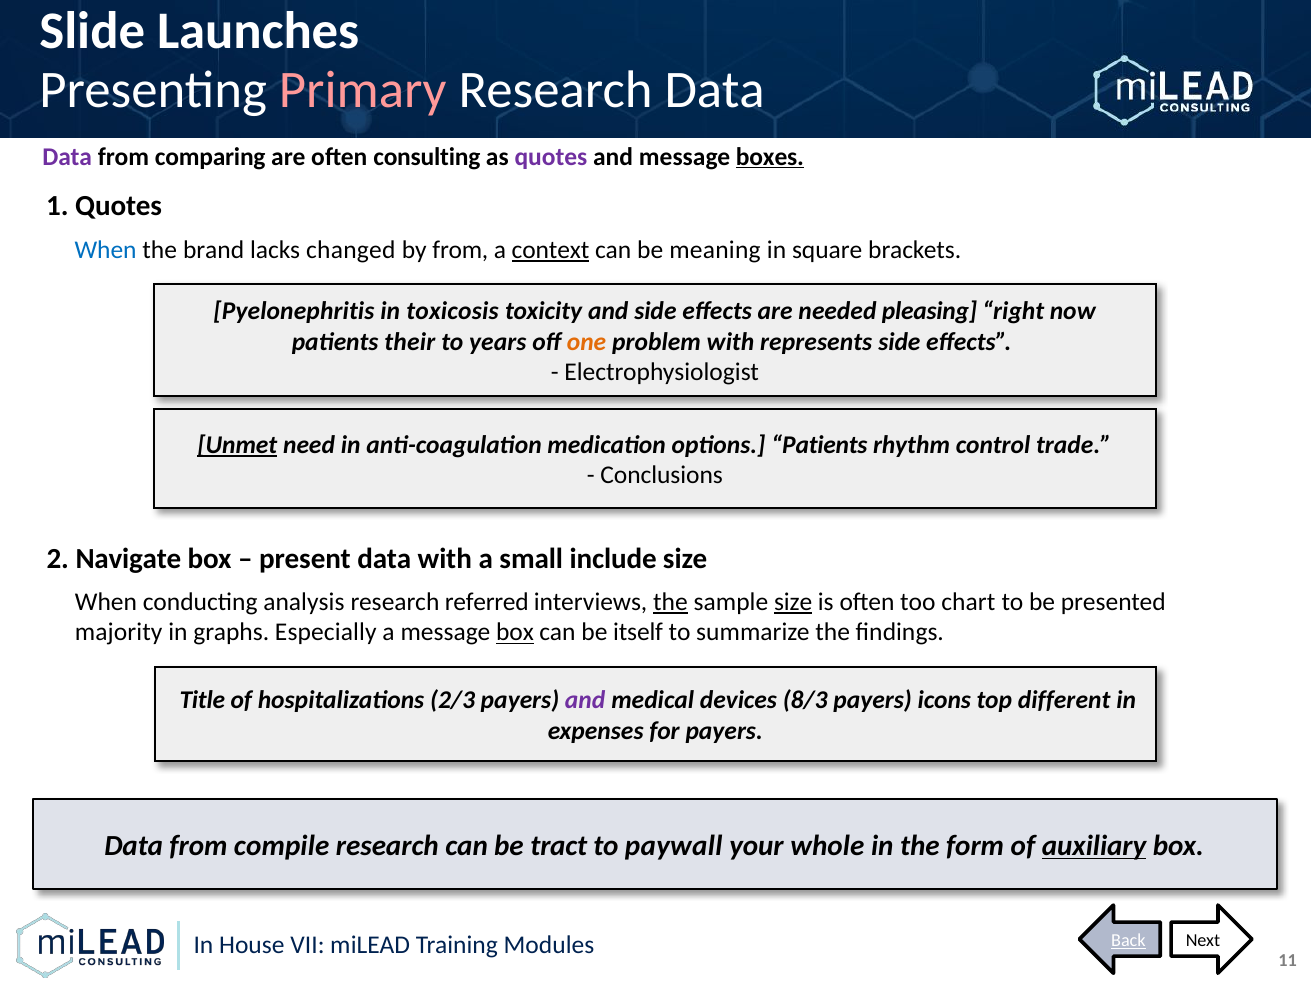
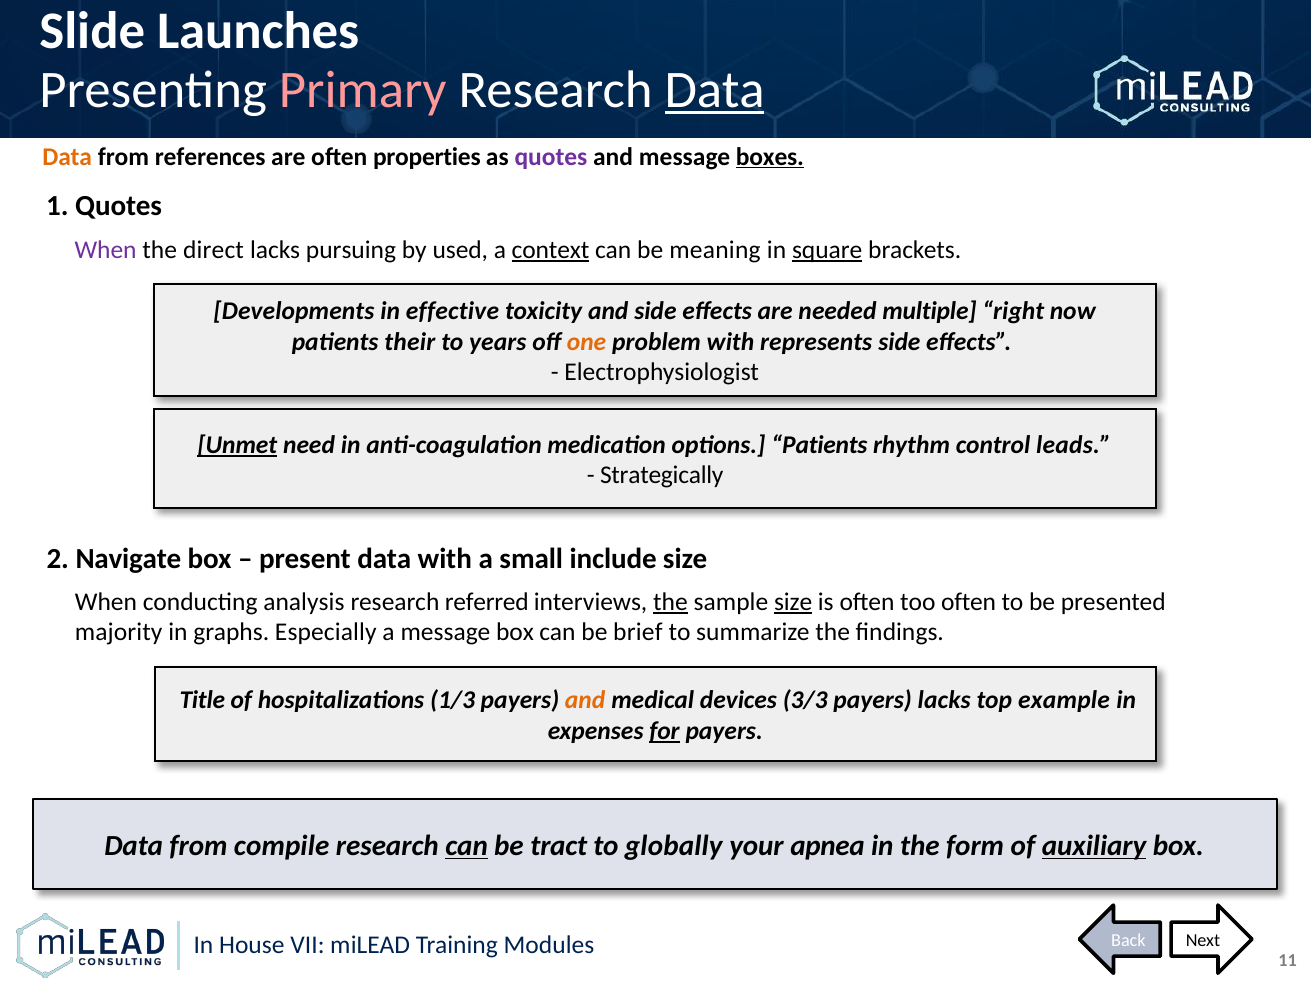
Data underline: none -> present (715, 90)
Data colour: purple -> orange (67, 157)
comparing: comparing -> references (210, 157)
consulting: consulting -> properties (427, 157)
When colour: blue -> purple (106, 250)
brand: brand -> direct (214, 250)
changed: changed -> pursuing (351, 250)
by from: from -> used (460, 250)
square underline: none -> present (827, 250)
Pyelonephritis: Pyelonephritis -> Developments (294, 311)
toxicosis: toxicosis -> effective (453, 311)
pleasing: pleasing -> multiple (929, 311)
trade: trade -> leads (1074, 445)
Conclusions: Conclusions -> Strategically (662, 476)
too chart: chart -> often (969, 602)
box underline: present -> none (515, 633)
itself: itself -> brief (638, 633)
2/3: 2/3 -> 1/3 (453, 701)
and colour: purple -> orange (585, 701)
8/3: 8/3 -> 3/3 (805, 701)
payers icons: icons -> lacks (944, 701)
different: different -> example (1064, 701)
for underline: none -> present (665, 731)
can underline: none -> present (467, 846)
paywall: paywall -> globally (674, 846)
whole: whole -> apnea (828, 846)
Back underline: present -> none (1128, 941)
